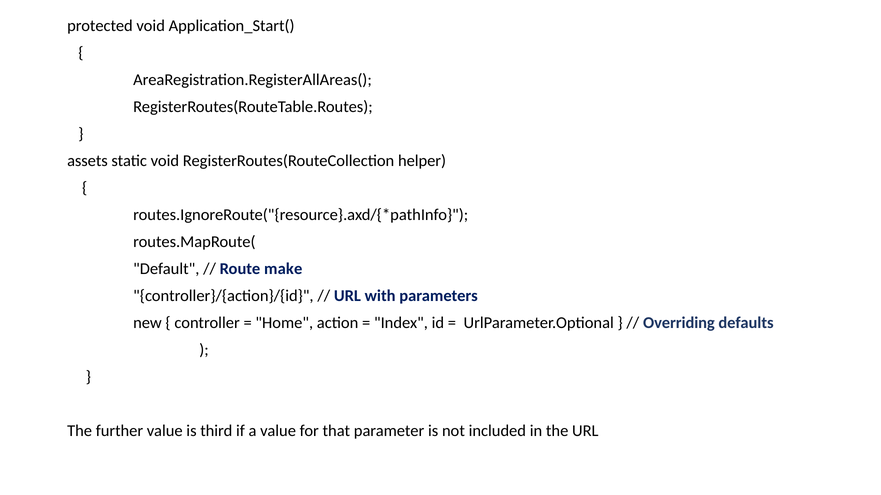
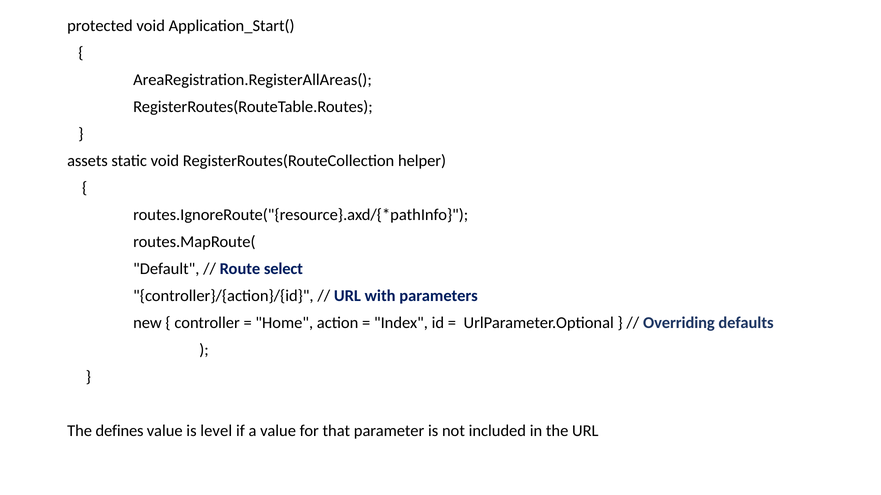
make: make -> select (283, 269)
further: further -> defines (120, 431)
third: third -> level (216, 431)
